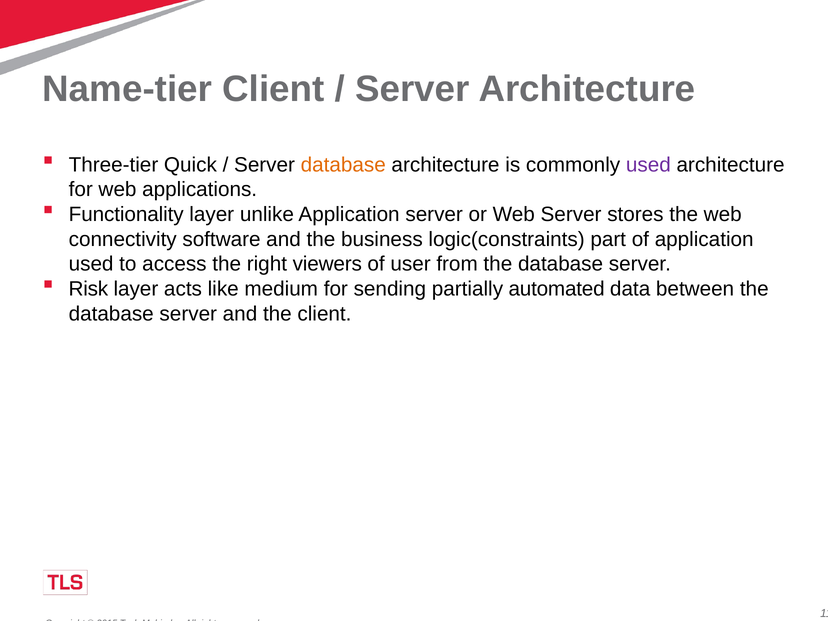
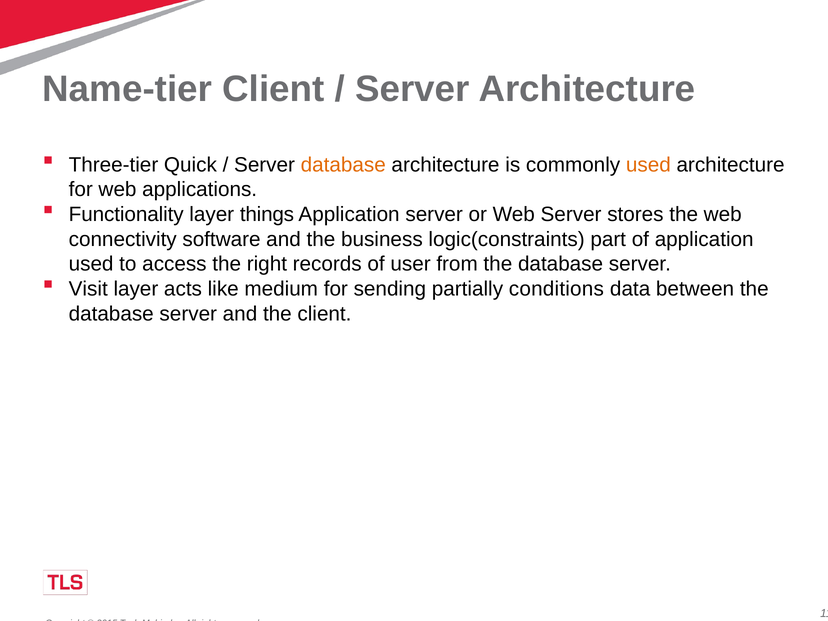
used colour: purple -> orange (648, 165)
unlike: unlike -> things (267, 214)
viewers: viewers -> records (327, 264)
Risk: Risk -> Visit (88, 289)
automated: automated -> conditions (556, 289)
